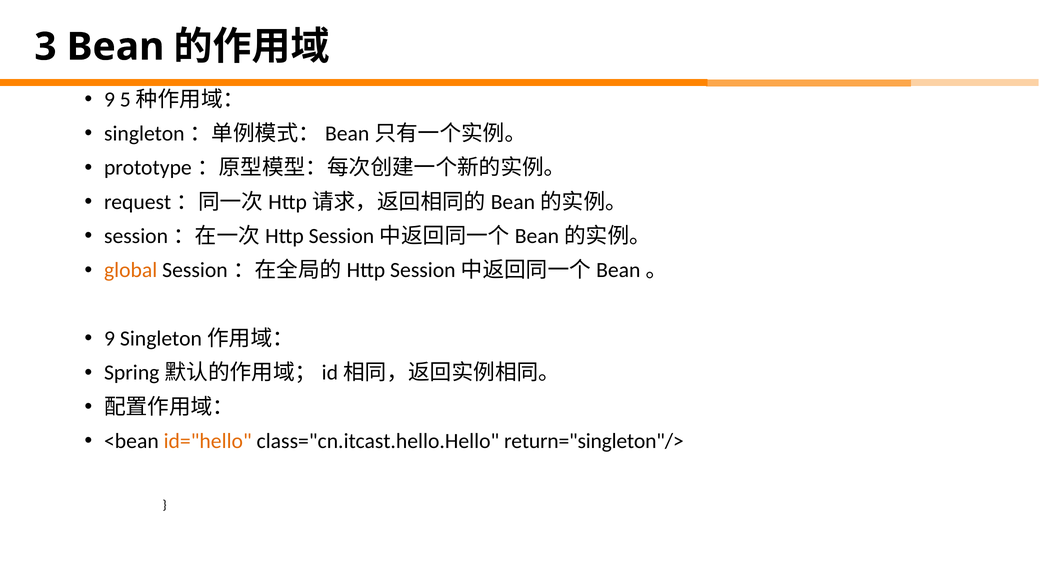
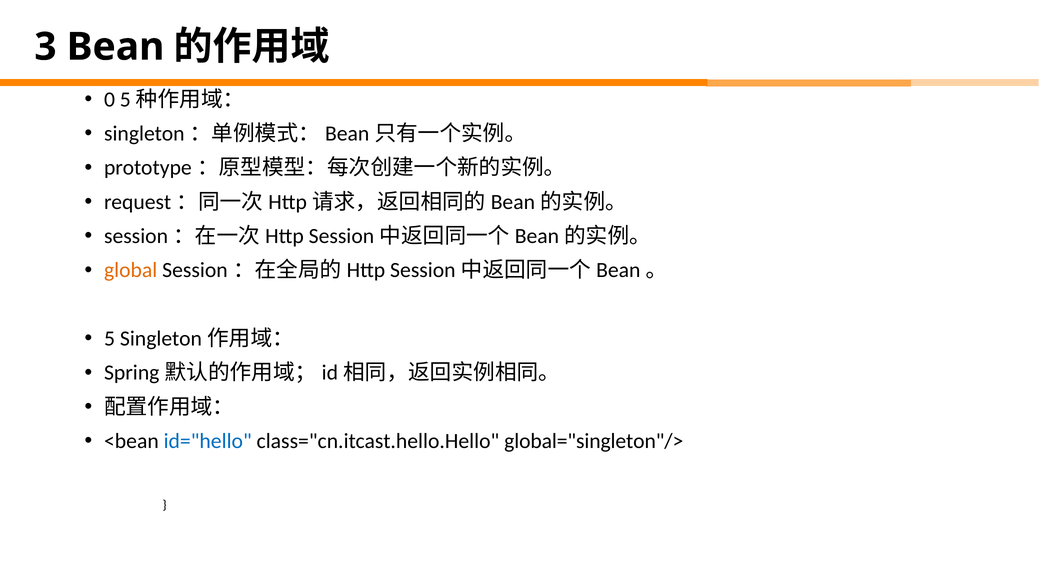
9: 9 -> 0 (110, 99)
9: 9 -> 5 (110, 339)
id="hello colour: orange -> blue (208, 442)
return="singleton"/>: return="singleton"/> -> global="singleton"/> (594, 442)
